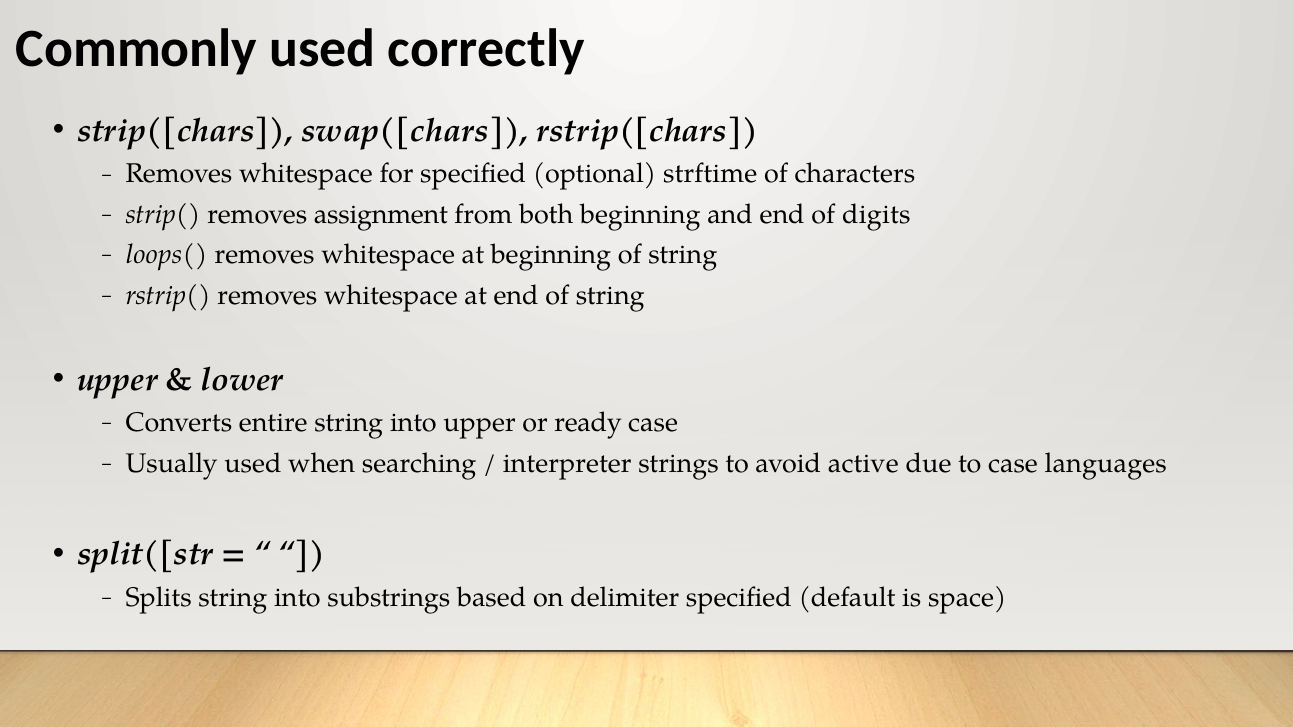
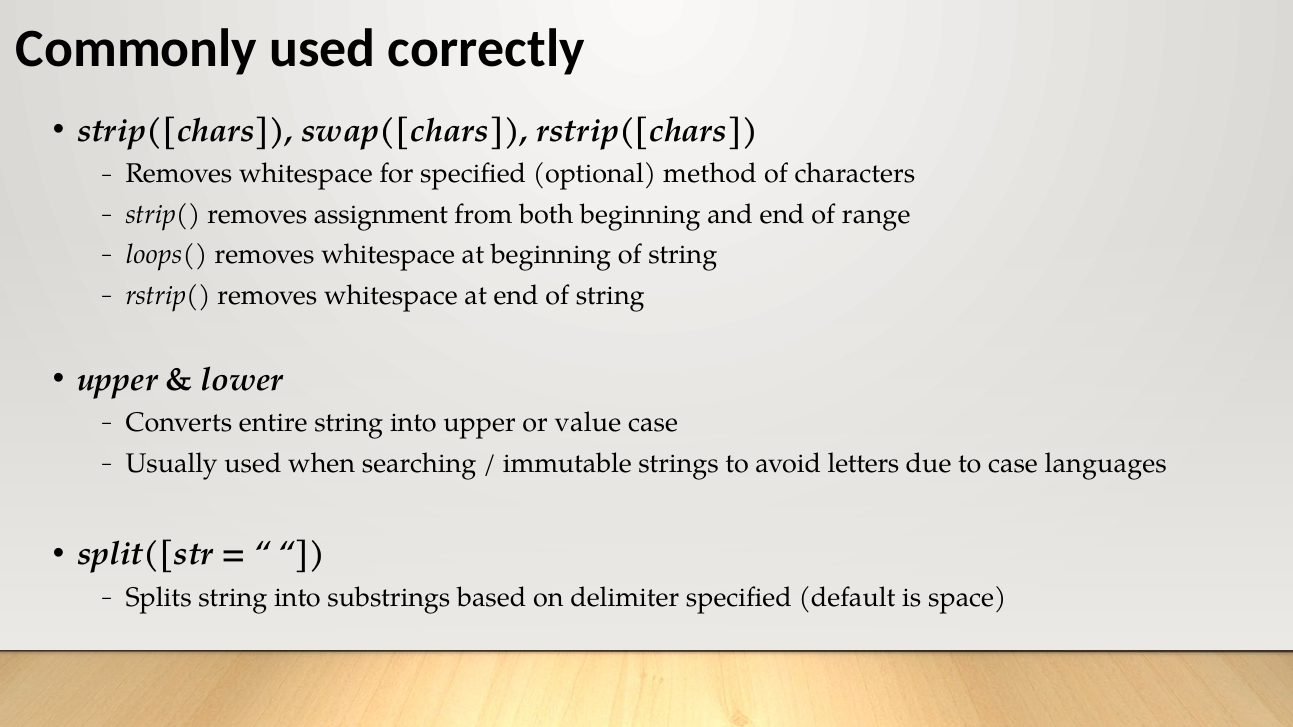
strftime: strftime -> method (710, 174)
digits: digits -> range (876, 214)
ready: ready -> value (588, 423)
interpreter: interpreter -> immutable (567, 463)
active: active -> letters (864, 463)
